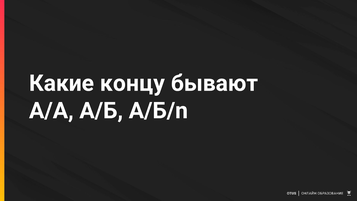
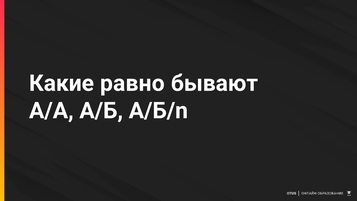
концу: концу -> равно (132, 83)
